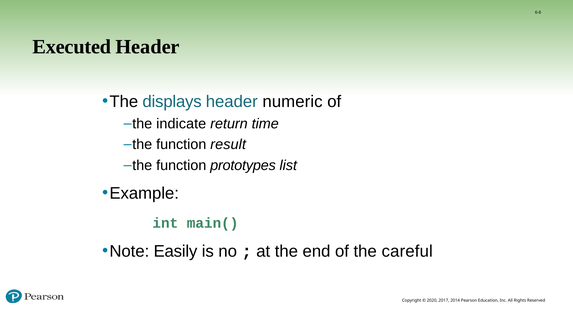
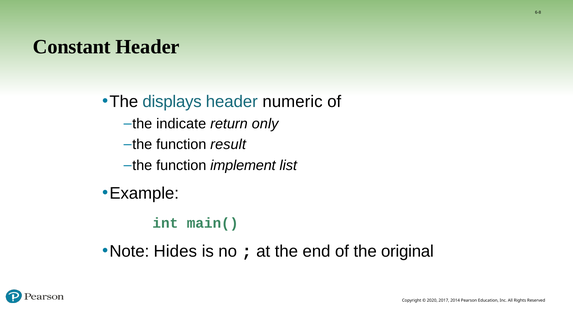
Executed: Executed -> Constant (72, 47)
time: time -> only (265, 124)
prototypes: prototypes -> implement (243, 165)
Easily: Easily -> Hides (175, 251)
careful: careful -> original (407, 251)
